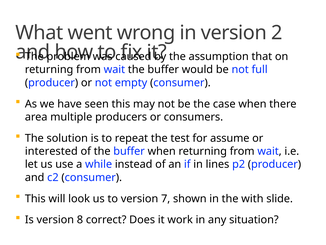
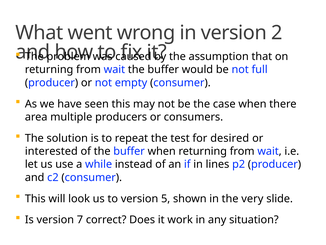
assume: assume -> desired (230, 138)
7: 7 -> 5 (166, 198)
with: with -> very (252, 198)
8: 8 -> 7 (80, 219)
